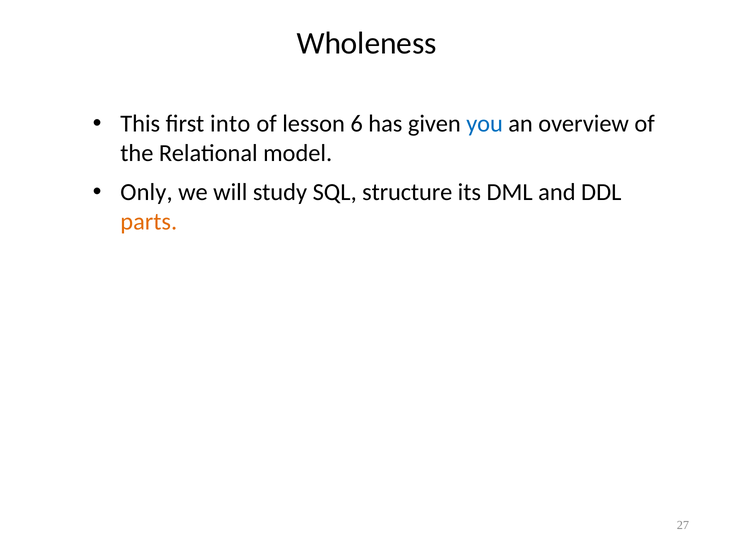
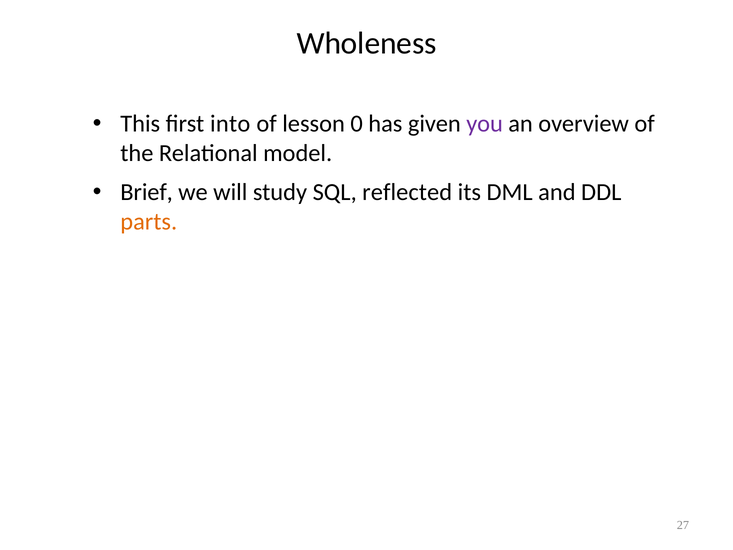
6: 6 -> 0 (357, 124)
you colour: blue -> purple (485, 124)
Only: Only -> Brief (147, 192)
structure: structure -> reflected (407, 192)
